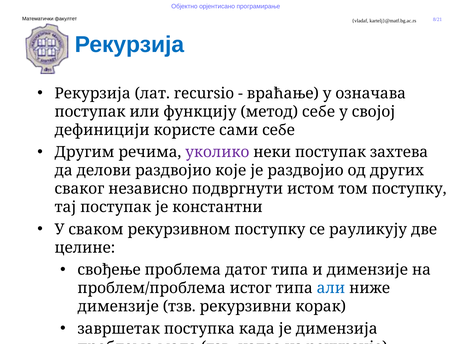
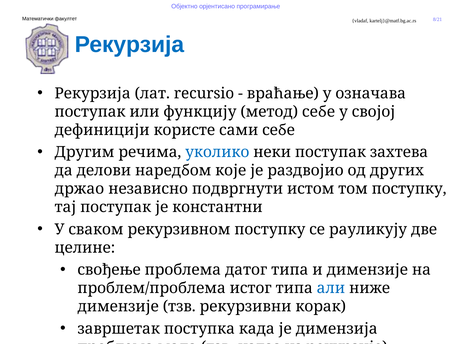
уколико colour: purple -> blue (217, 152)
делови раздвојио: раздвојио -> наредбом (173, 170)
сваког: сваког -> држао (79, 189)
